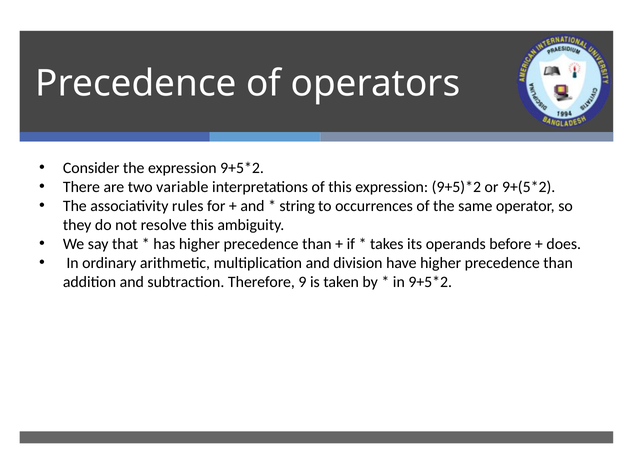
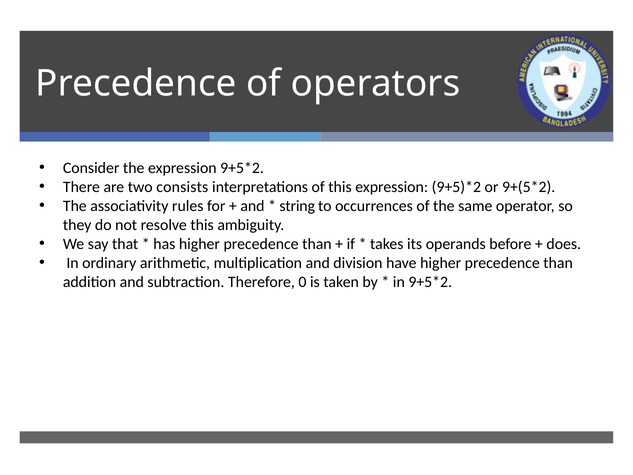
variable: variable -> consists (182, 187)
9: 9 -> 0 (302, 282)
